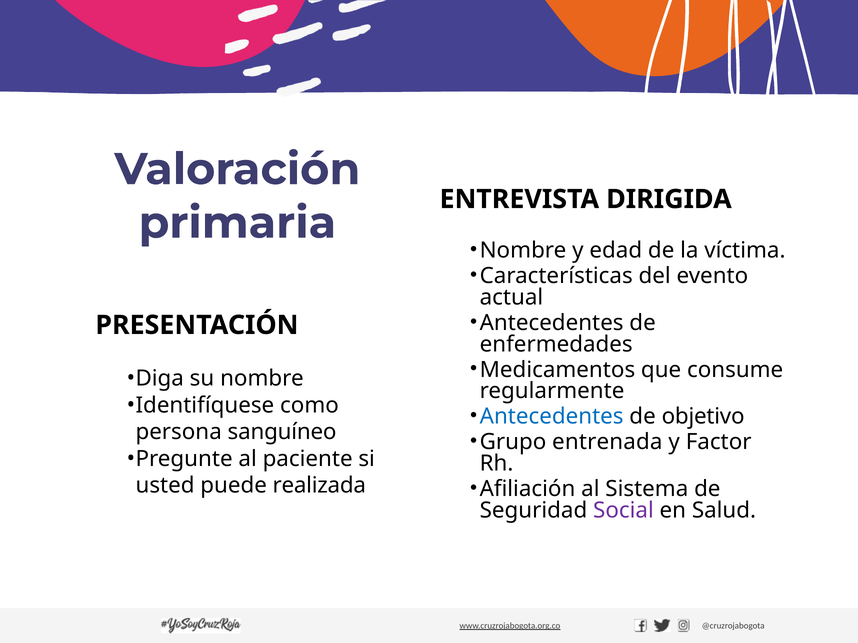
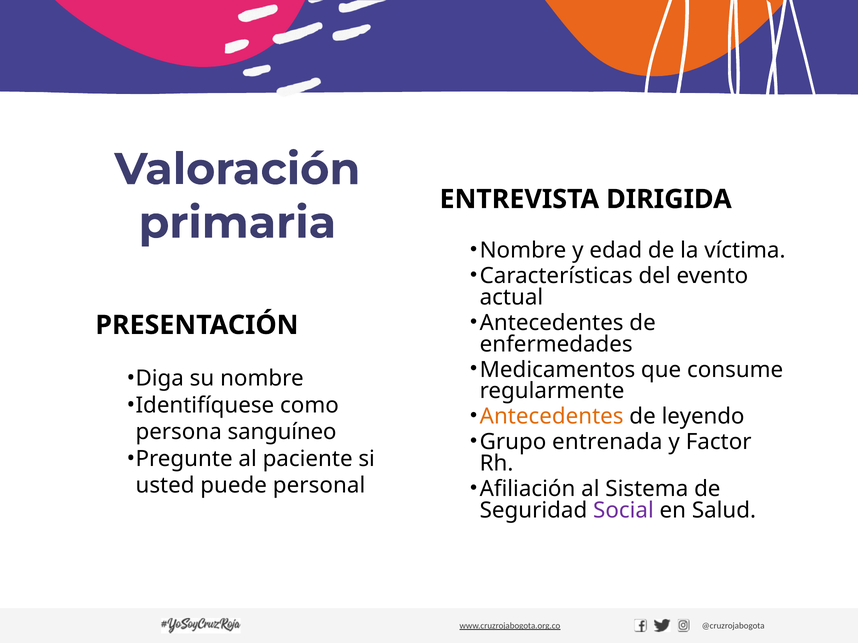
Antecedentes colour: blue -> orange (552, 417)
objetivo: objetivo -> leyendo (703, 417)
realizada: realizada -> personal (319, 486)
